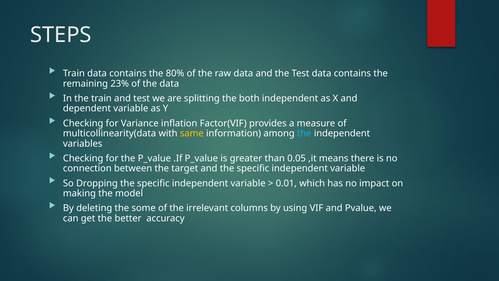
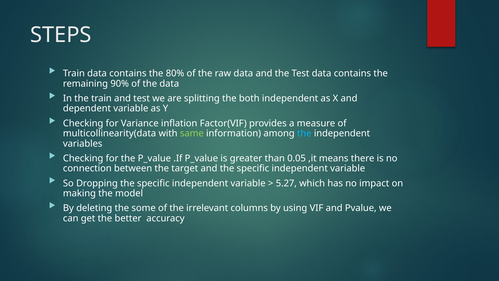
23%: 23% -> 90% (120, 84)
same colour: yellow -> light green (192, 133)
0.01: 0.01 -> 5.27 (286, 183)
